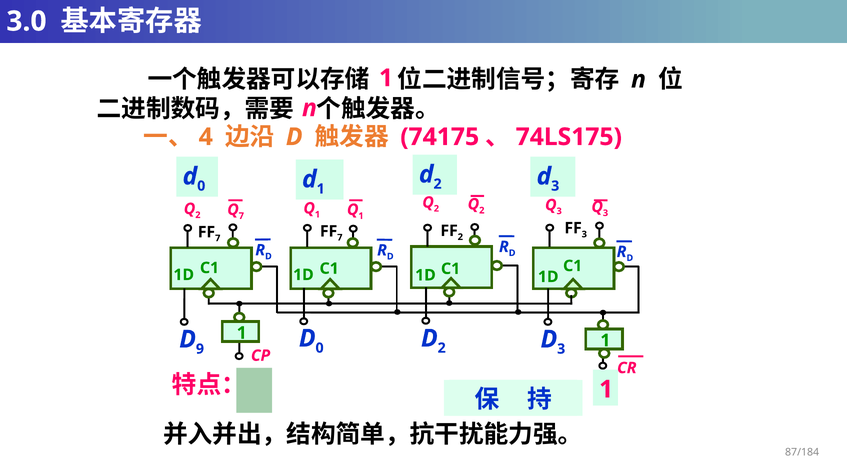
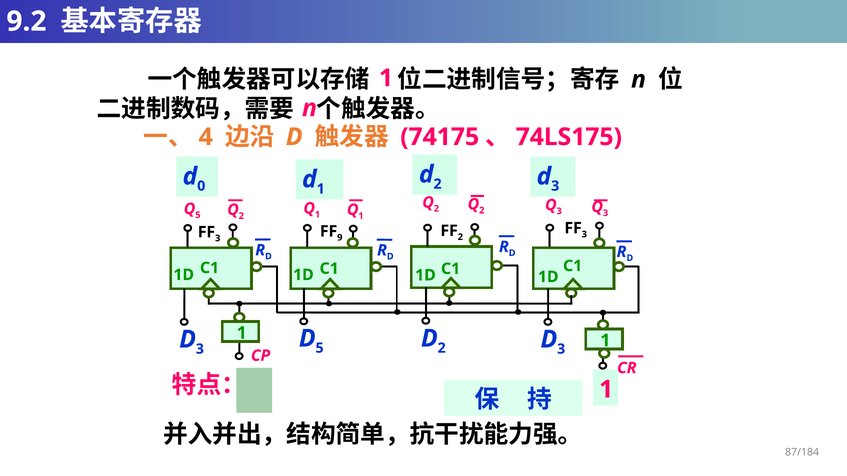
3.0: 3.0 -> 9.2 (26, 21)
2: 2 -> 5 (198, 215)
7: 7 -> 2 (241, 216)
7: 7 -> 3 (218, 238)
7: 7 -> 9 (340, 238)
0: 0 -> 5 (320, 348)
9: 9 -> 3 (200, 349)
